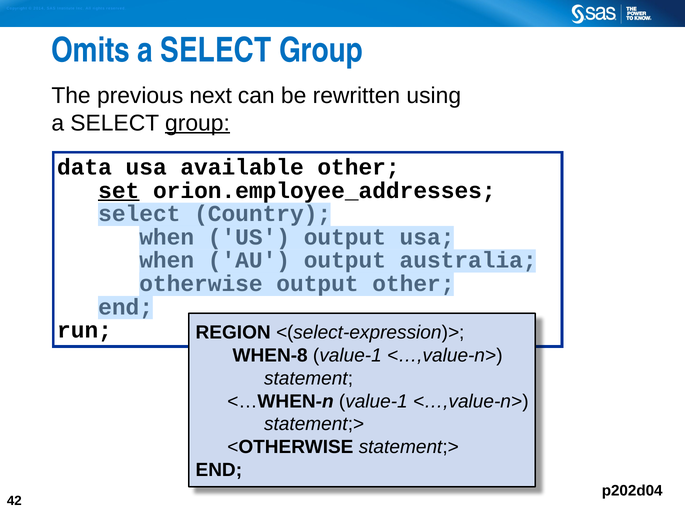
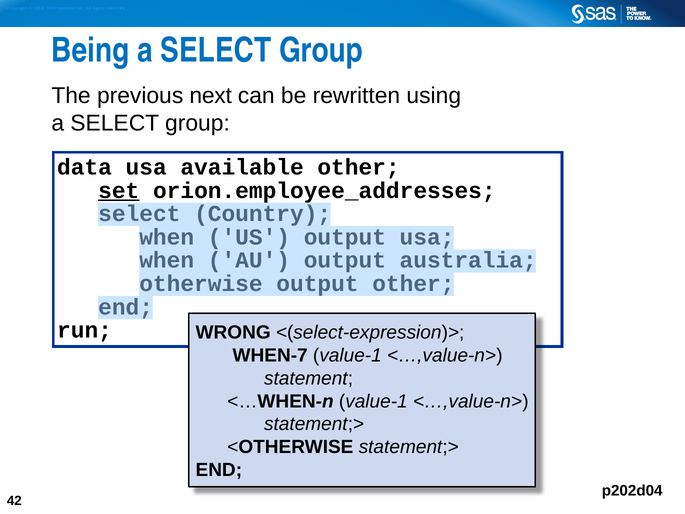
Omits: Omits -> Being (90, 50)
group underline: present -> none (197, 123)
REGION: REGION -> WRONG (233, 333)
WHEN-8: WHEN-8 -> WHEN-7 (270, 355)
